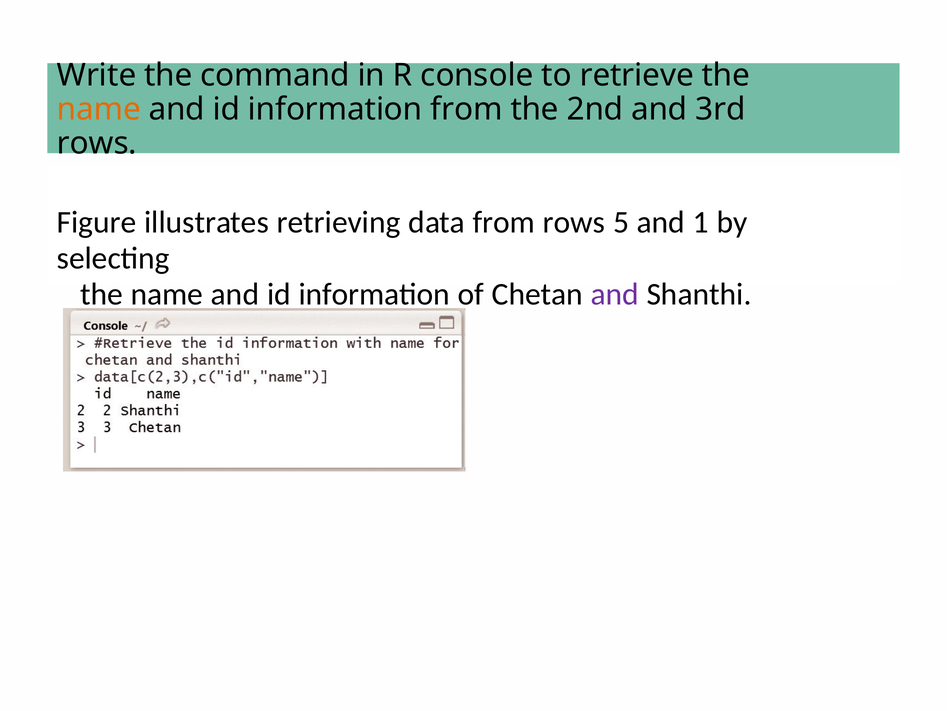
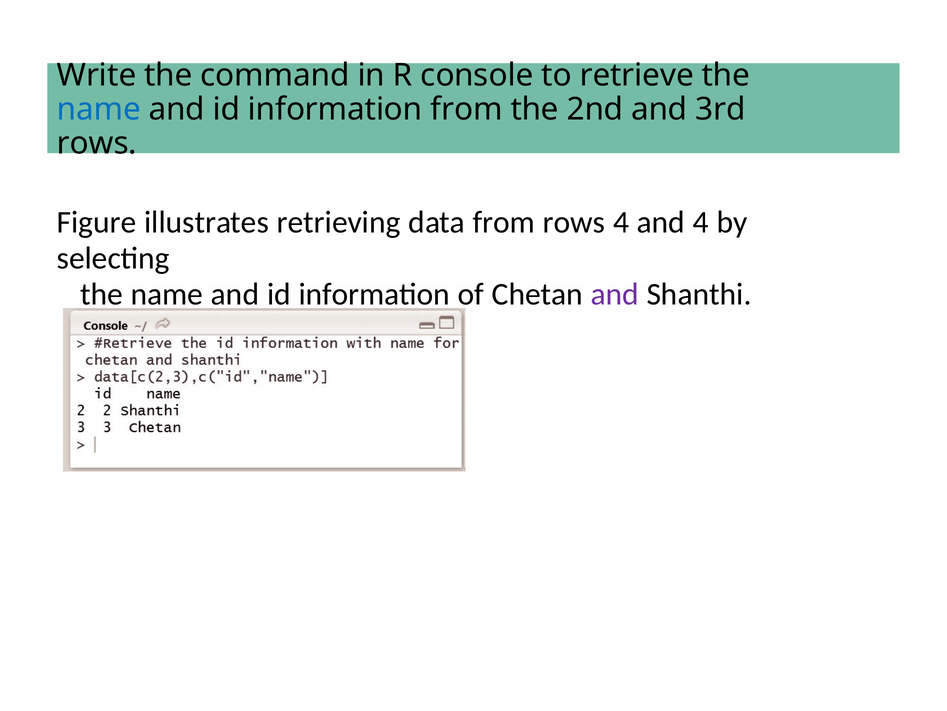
name colour: orange -> blue (99, 109)
rows 5: 5 -> 4 (621, 222)
and 1: 1 -> 4 (701, 222)
